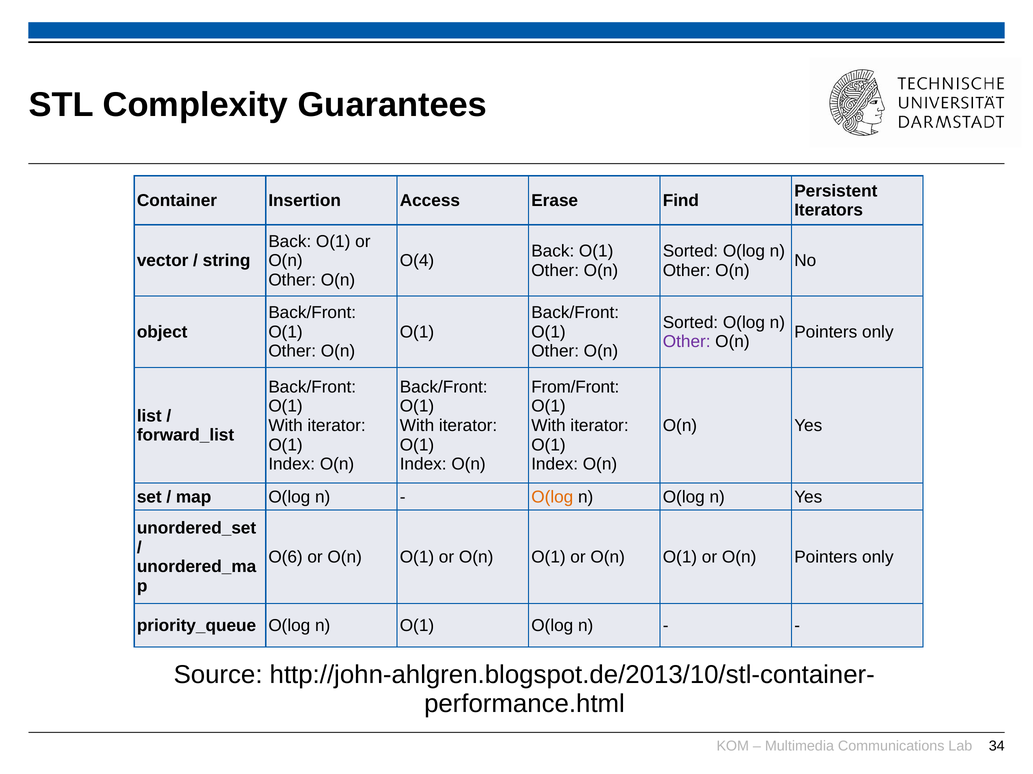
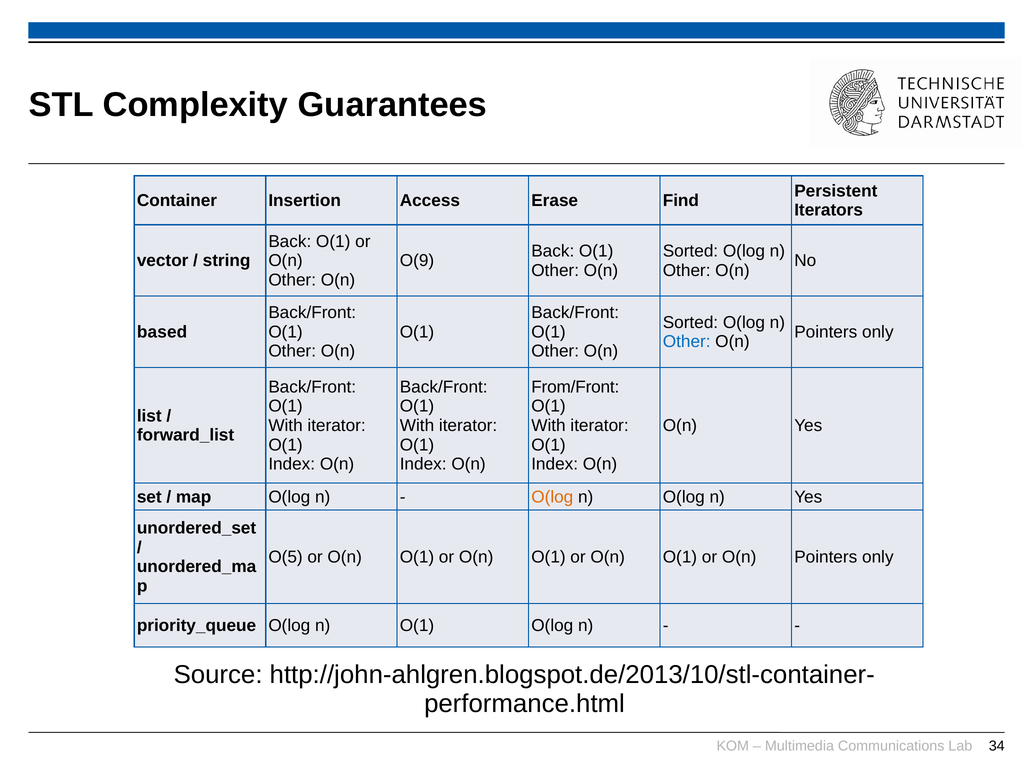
O(4: O(4 -> O(9 (417, 261)
object: object -> based (162, 332)
Other colour: purple -> blue (687, 342)
O(6: O(6 -> O(5 (286, 558)
